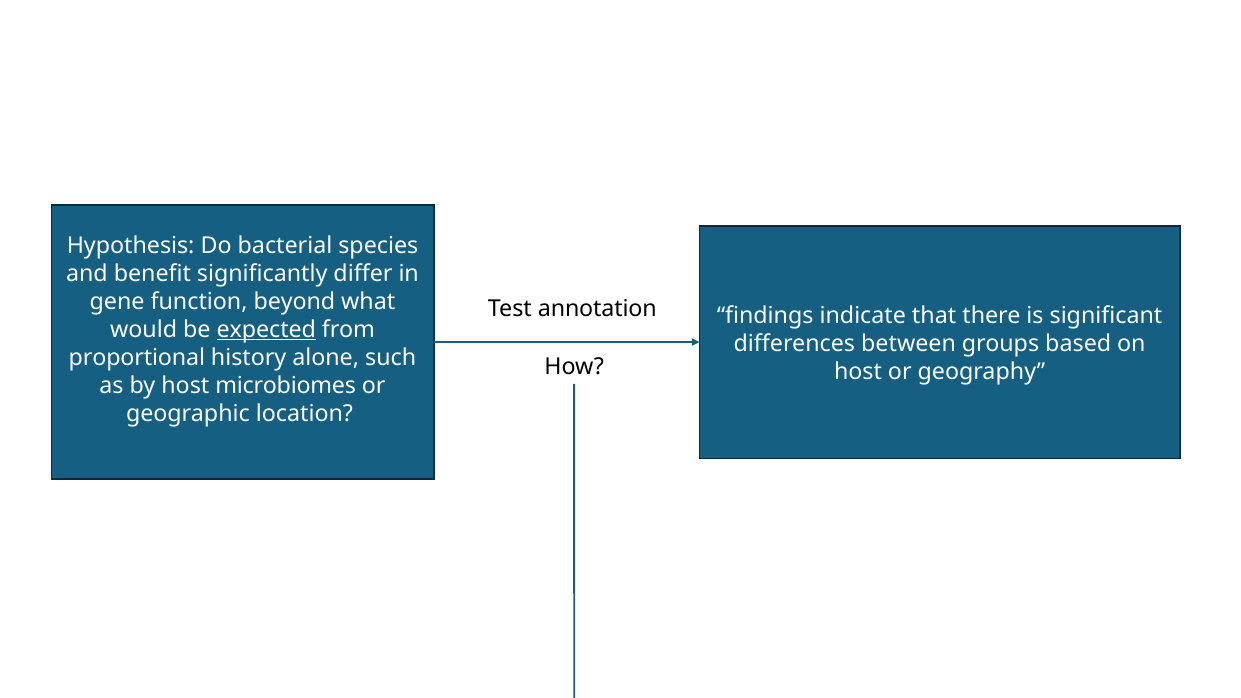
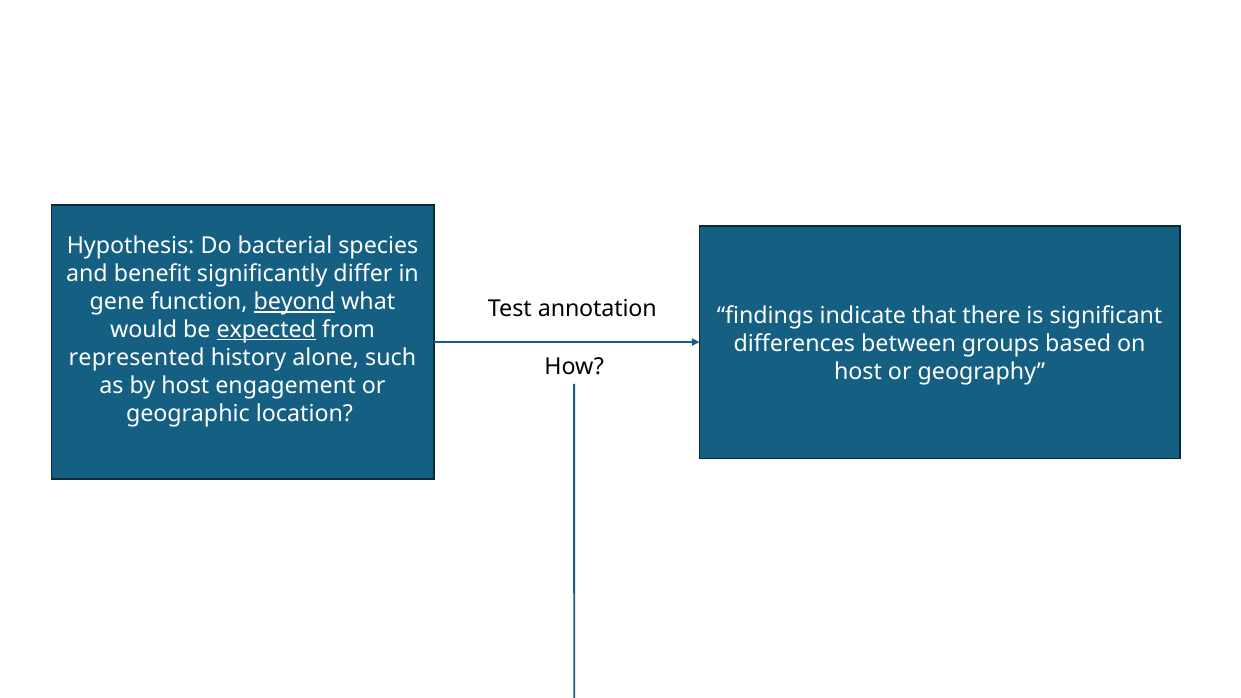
beyond underline: none -> present (294, 302)
proportional: proportional -> represented (137, 358)
microbiomes: microbiomes -> engagement (286, 386)
